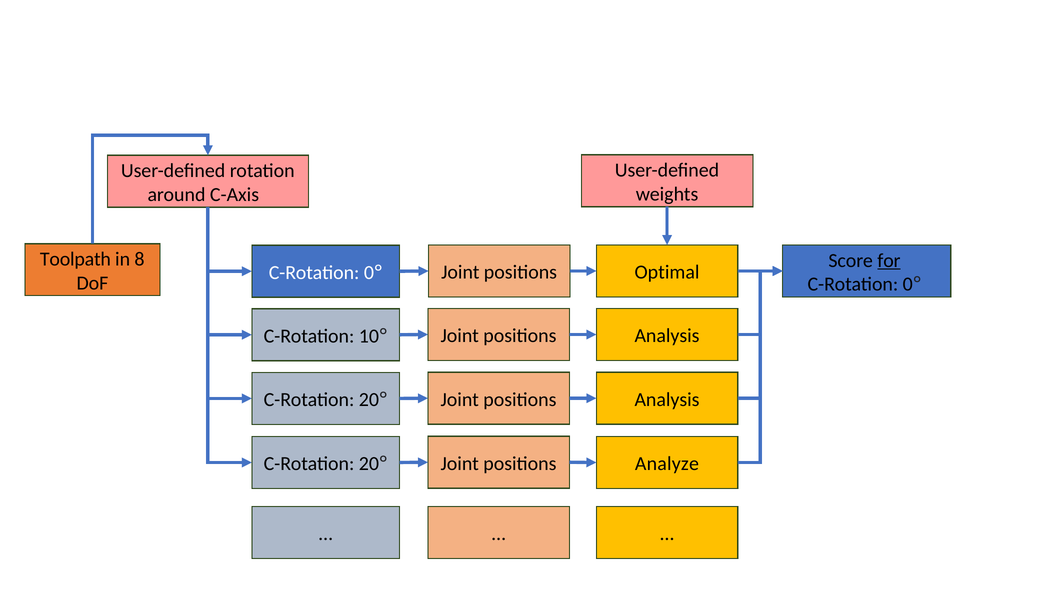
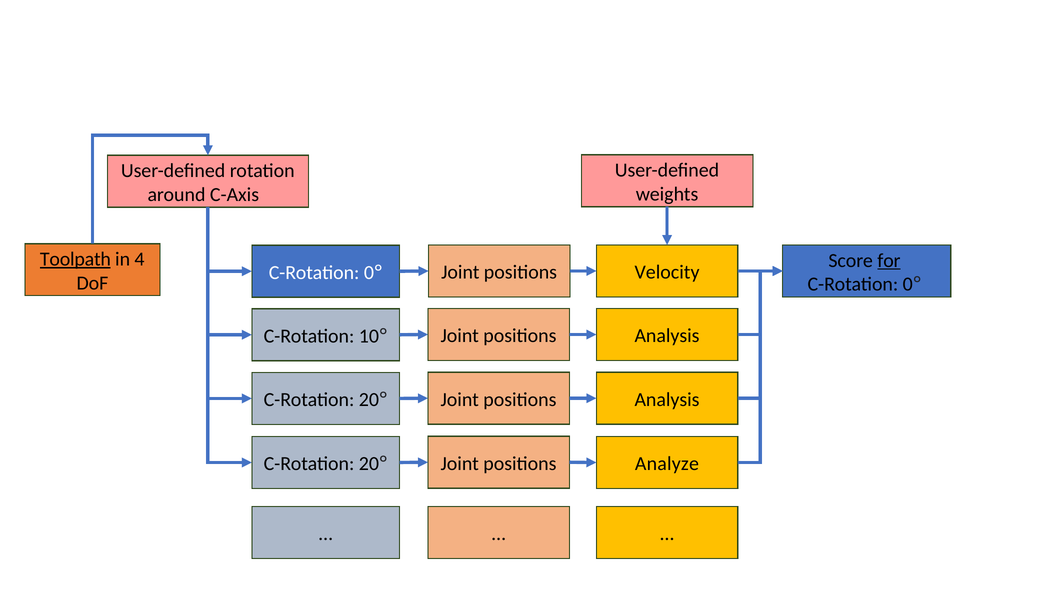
Toolpath underline: none -> present (75, 259)
8: 8 -> 4 (140, 259)
Optimal: Optimal -> Velocity (667, 273)
